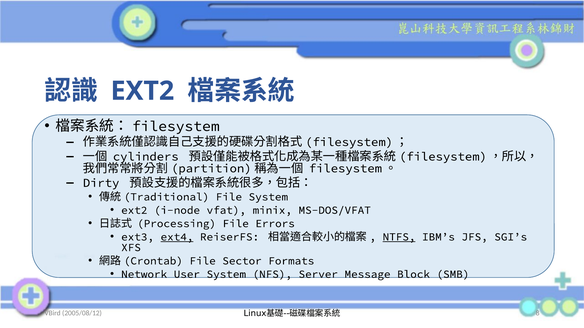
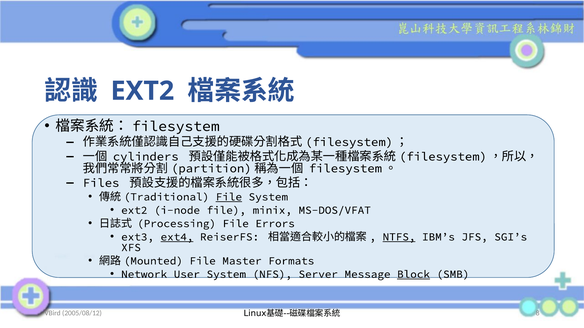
Dirty: Dirty -> Files (101, 183)
File underline: none -> present (229, 197)
i-node vfat: vfat -> file (226, 211)
Crontab: Crontab -> Mounted (153, 261)
Sector: Sector -> Master (242, 261)
Block underline: none -> present (414, 275)
